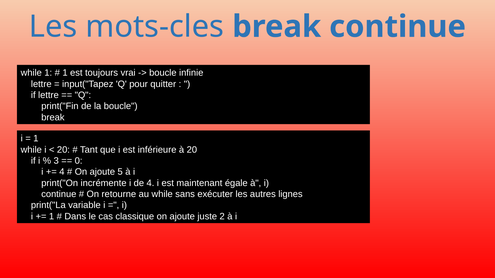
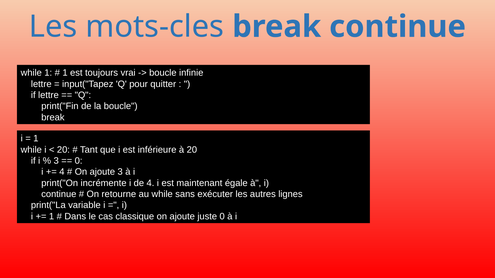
ajoute 5: 5 -> 3 (120, 172)
juste 2: 2 -> 0 (222, 217)
